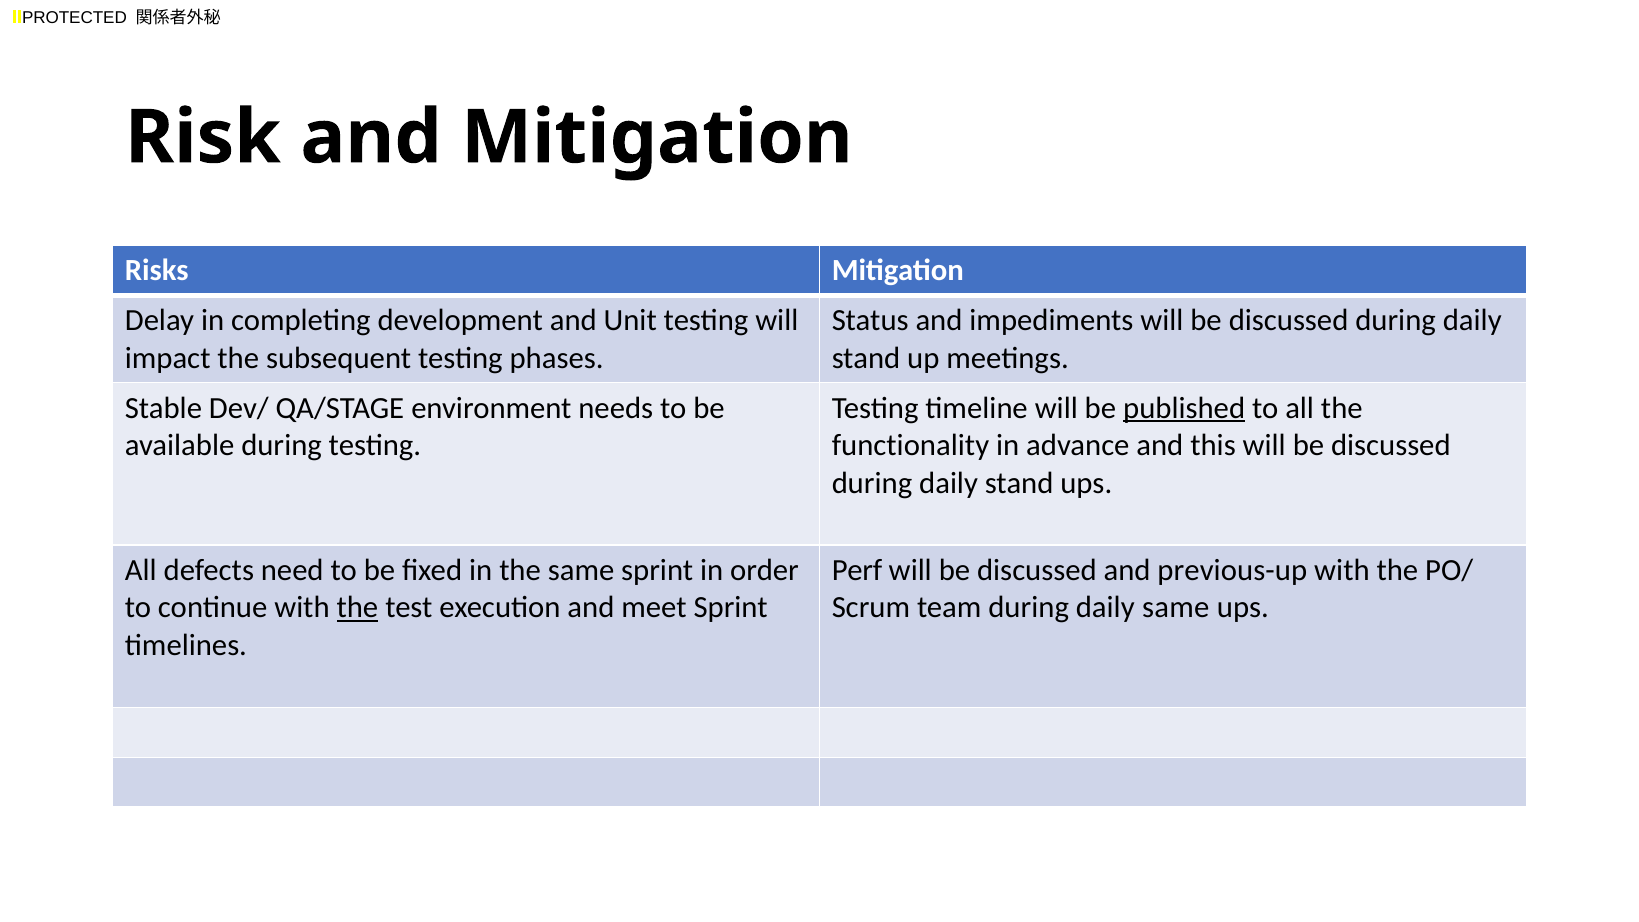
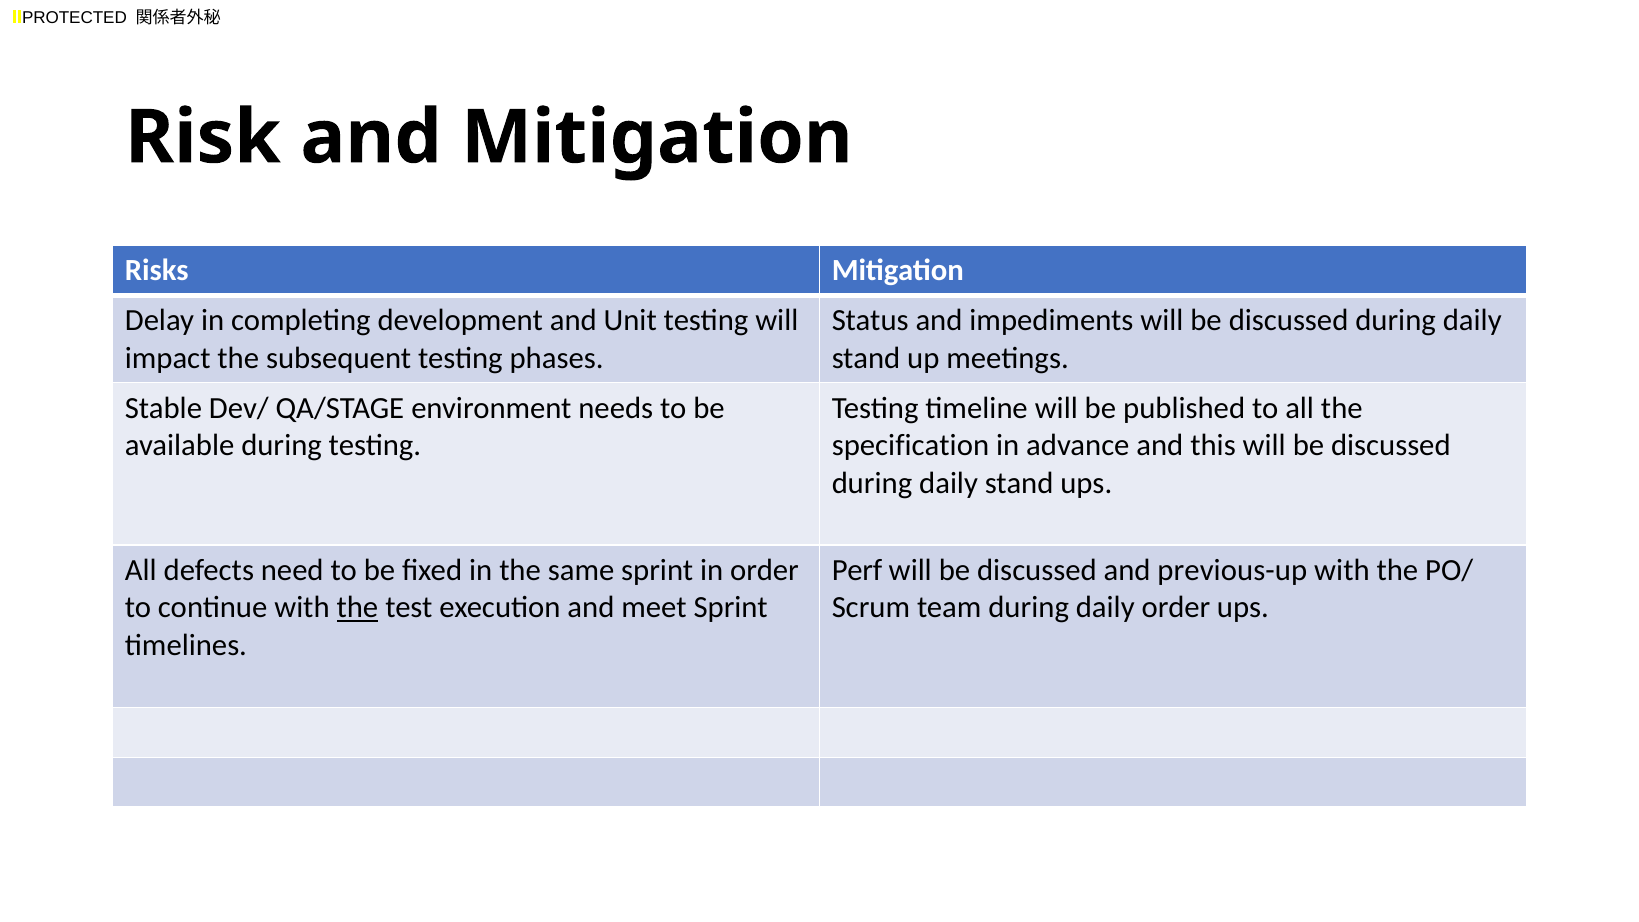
published underline: present -> none (1184, 408)
functionality: functionality -> specification (910, 445)
daily same: same -> order (1176, 608)
